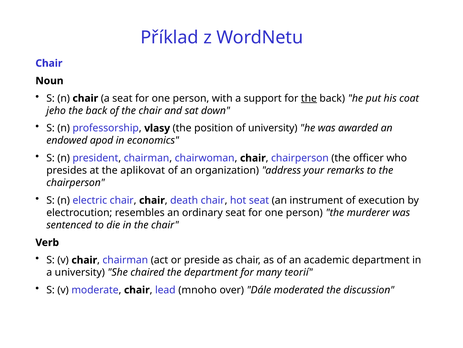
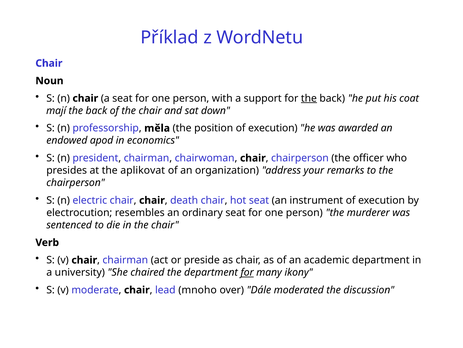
jeho: jeho -> mají (56, 110)
vlasy: vlasy -> měla (157, 128)
position of university: university -> execution (273, 128)
for underline: none -> present (247, 272)
teorií: teorií -> ikony (299, 272)
